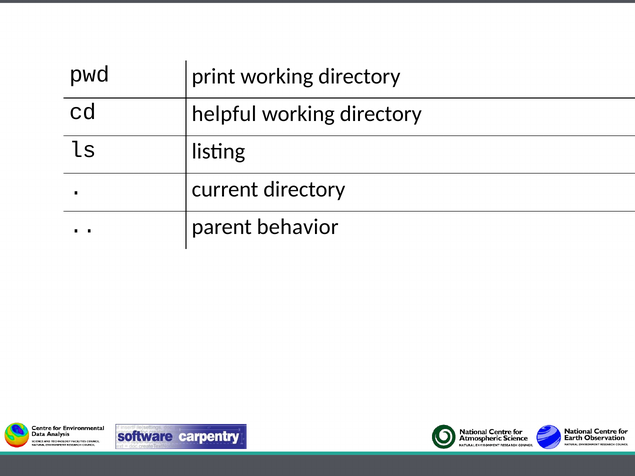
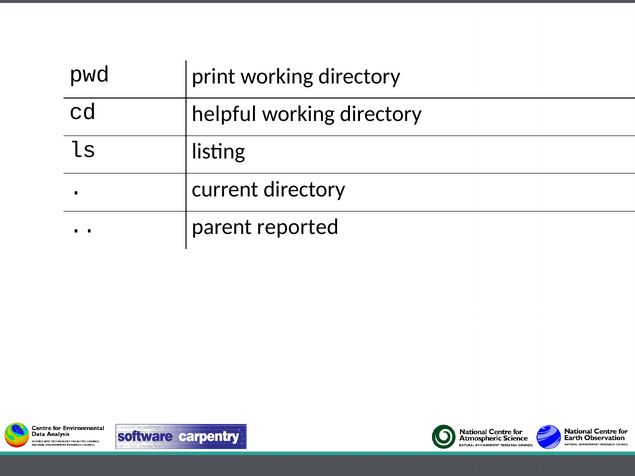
behavior: behavior -> reported (298, 227)
